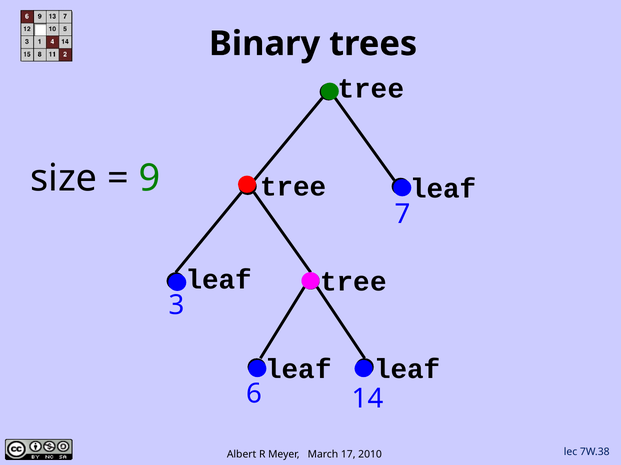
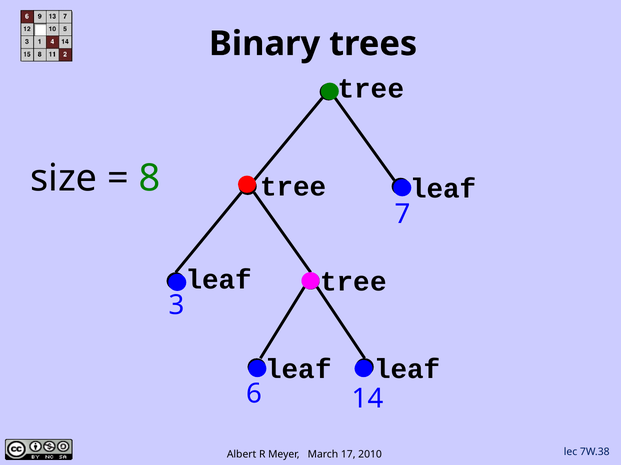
9: 9 -> 8 (150, 179)
